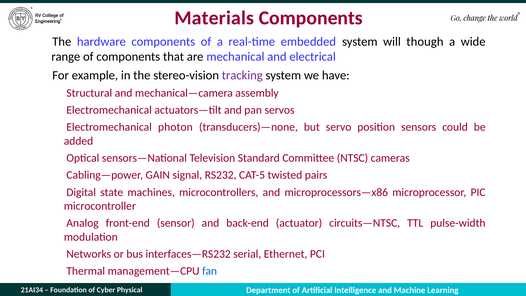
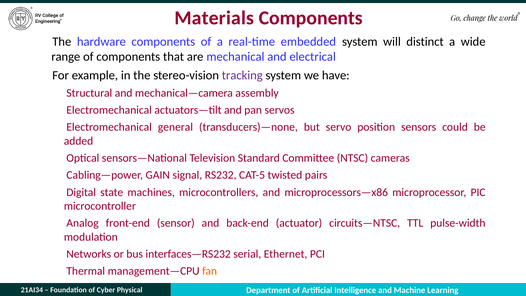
though: though -> distinct (425, 42)
photon: photon -> general (175, 127)
fan colour: blue -> orange (210, 271)
